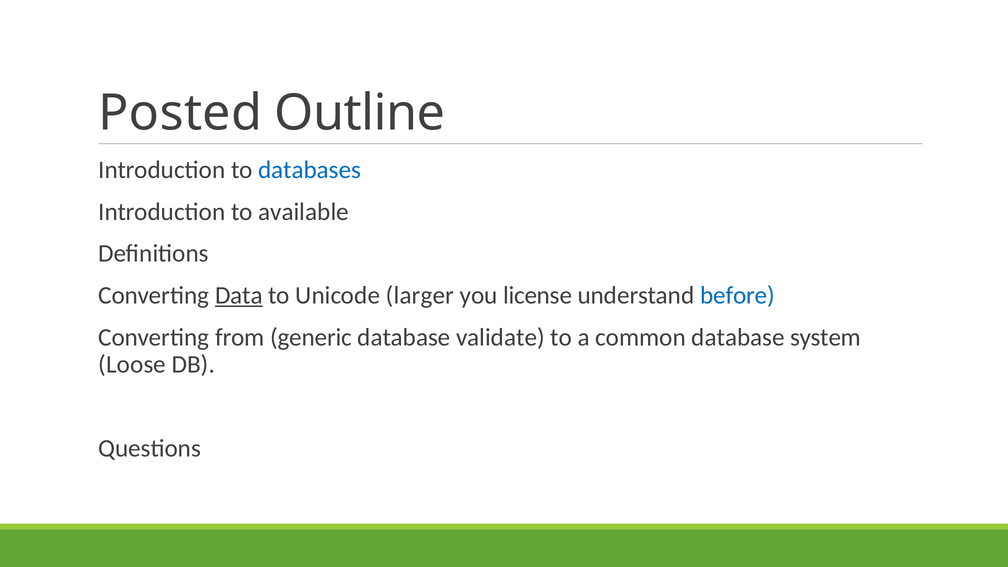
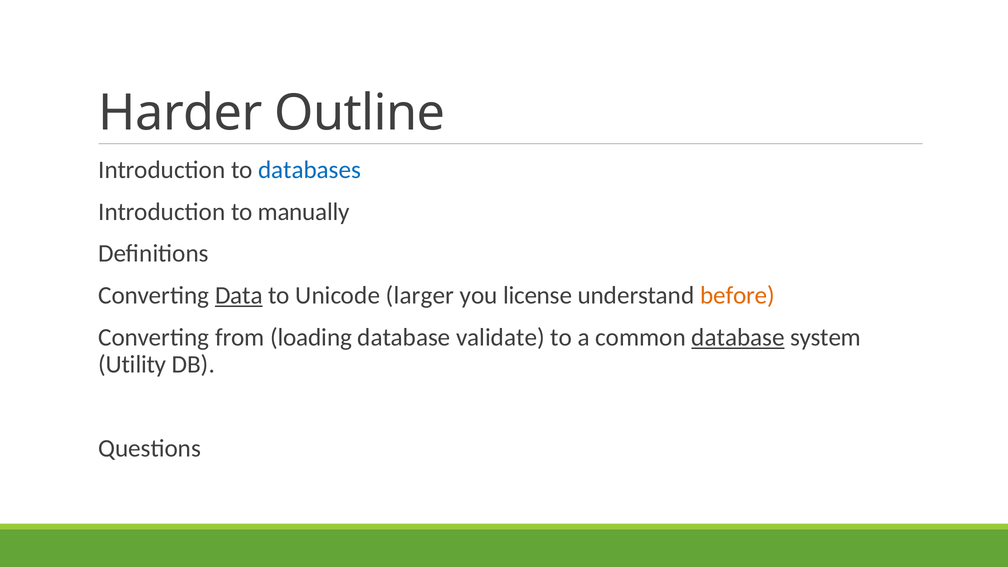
Posted: Posted -> Harder (181, 113)
available: available -> manually (304, 212)
before colour: blue -> orange (737, 296)
generic: generic -> loading (311, 337)
database underline: none -> present (738, 337)
Loose: Loose -> Utility (132, 365)
